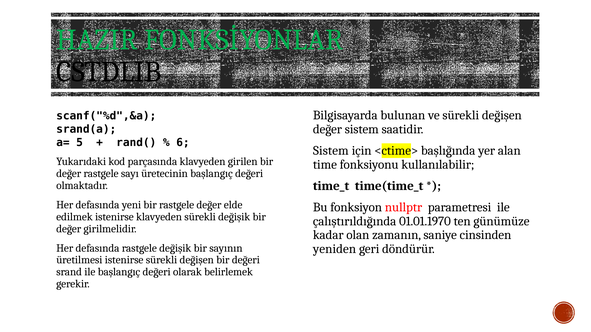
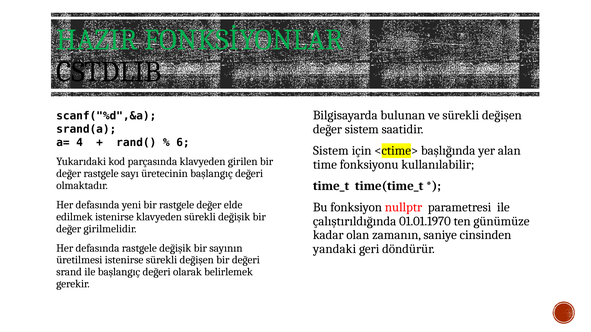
5: 5 -> 4 (80, 143)
yeniden: yeniden -> yandaki (335, 249)
